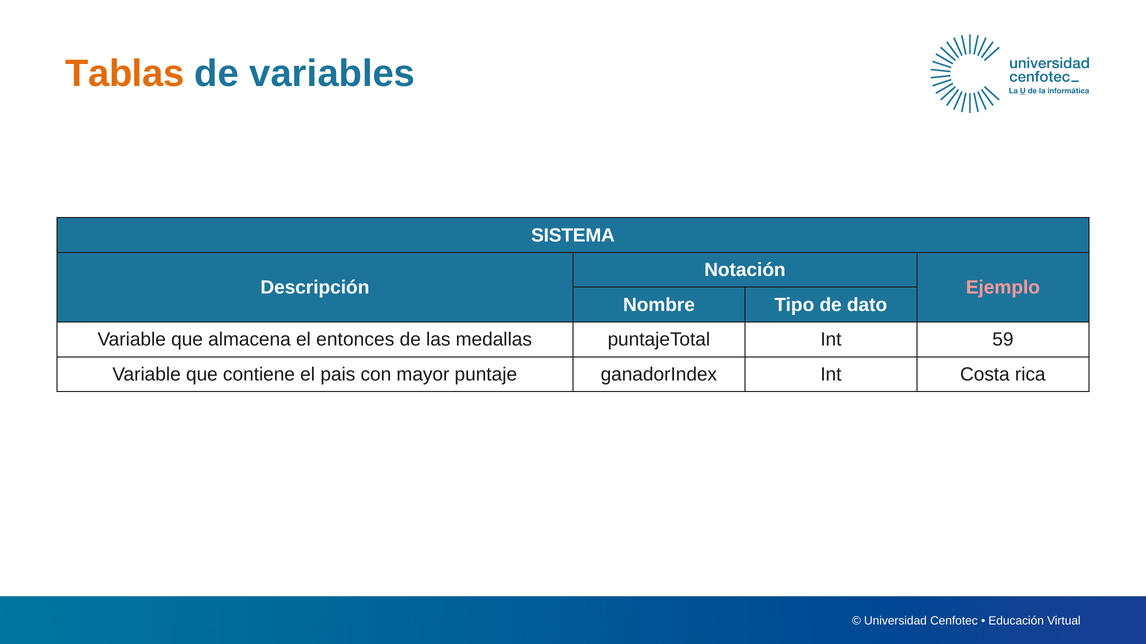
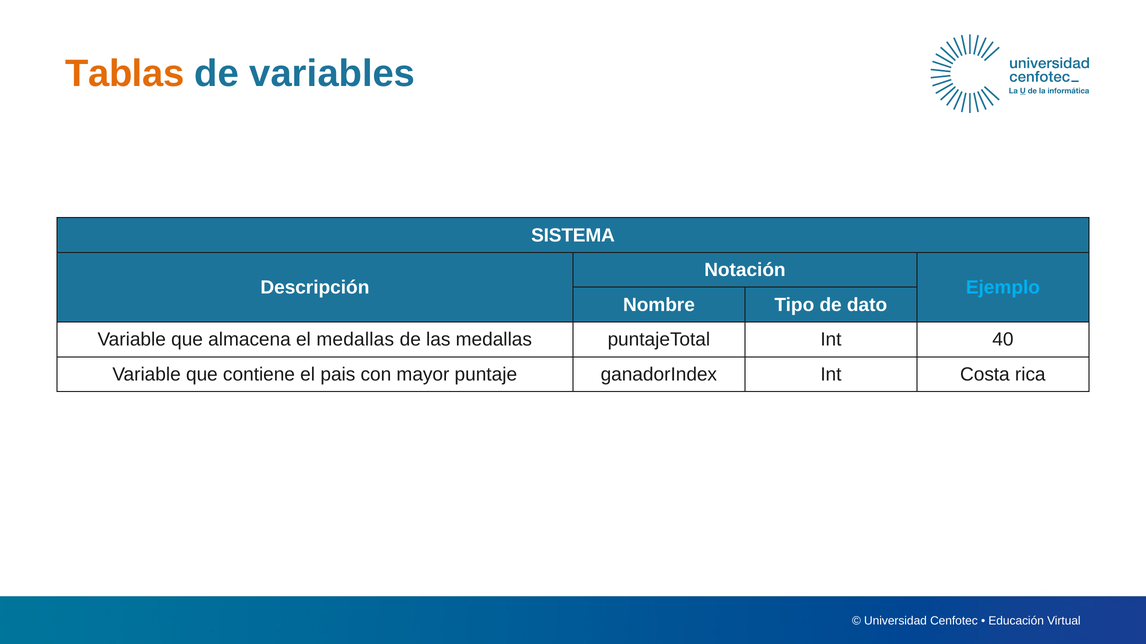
Ejemplo colour: pink -> light blue (1003, 288)
el entonces: entonces -> medallas (355, 340)
59: 59 -> 40 (1003, 340)
